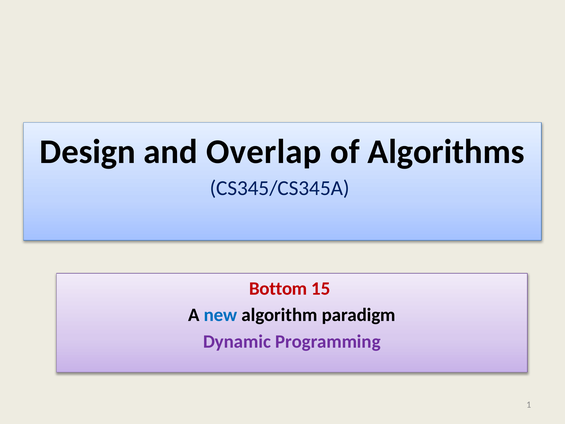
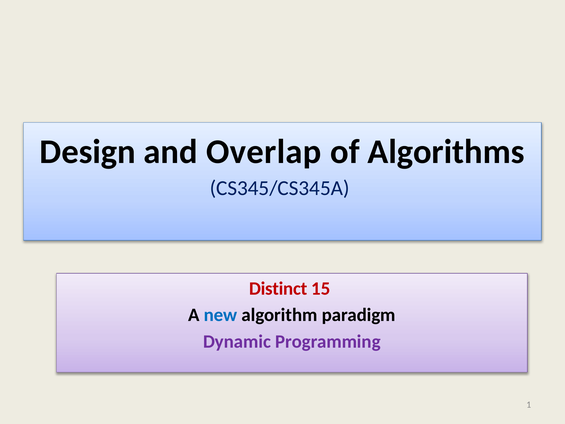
Bottom: Bottom -> Distinct (278, 289)
